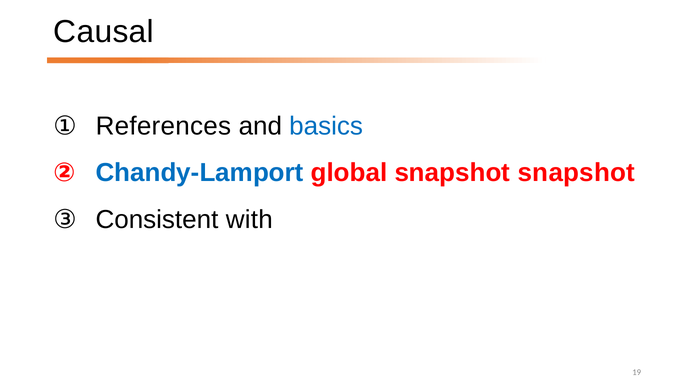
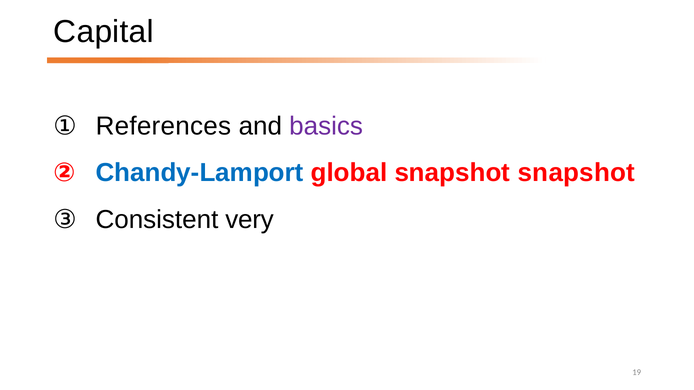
Causal: Causal -> Capital (104, 32)
basics colour: blue -> purple (326, 126)
with: with -> very (250, 220)
